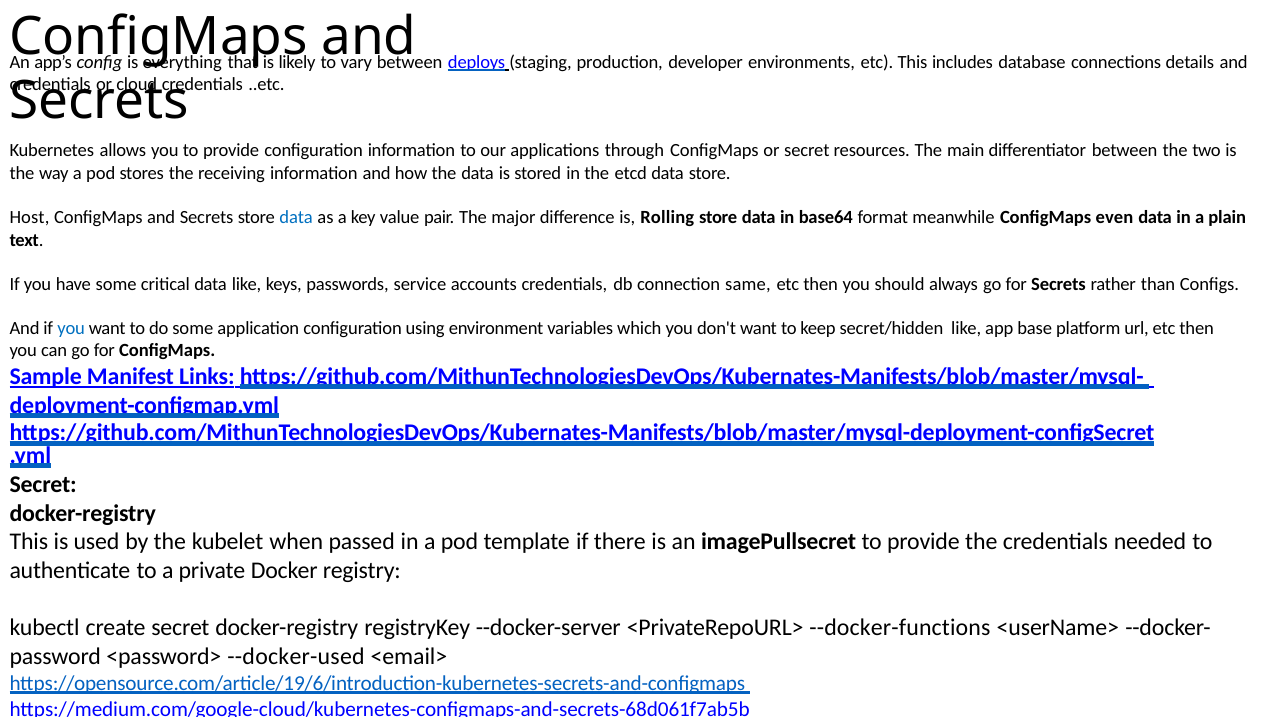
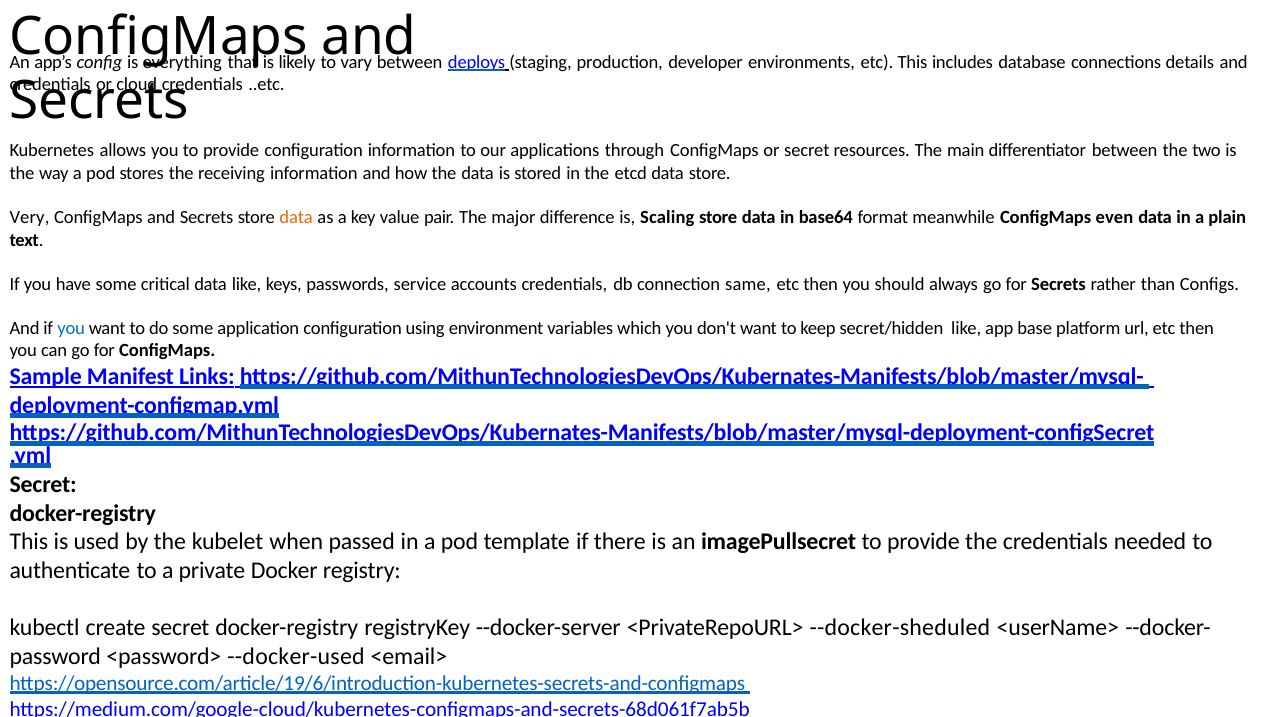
Host: Host -> Very (29, 217)
data colour: blue -> orange (296, 217)
Rolling: Rolling -> Scaling (667, 217)
--docker-functions: --docker-functions -> --docker-sheduled (900, 627)
